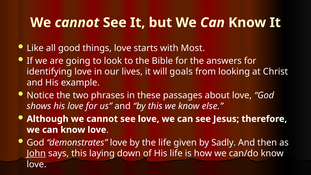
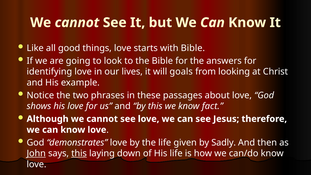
with Most: Most -> Bible (193, 48)
else: else -> fact (212, 106)
this underline: none -> present (79, 153)
